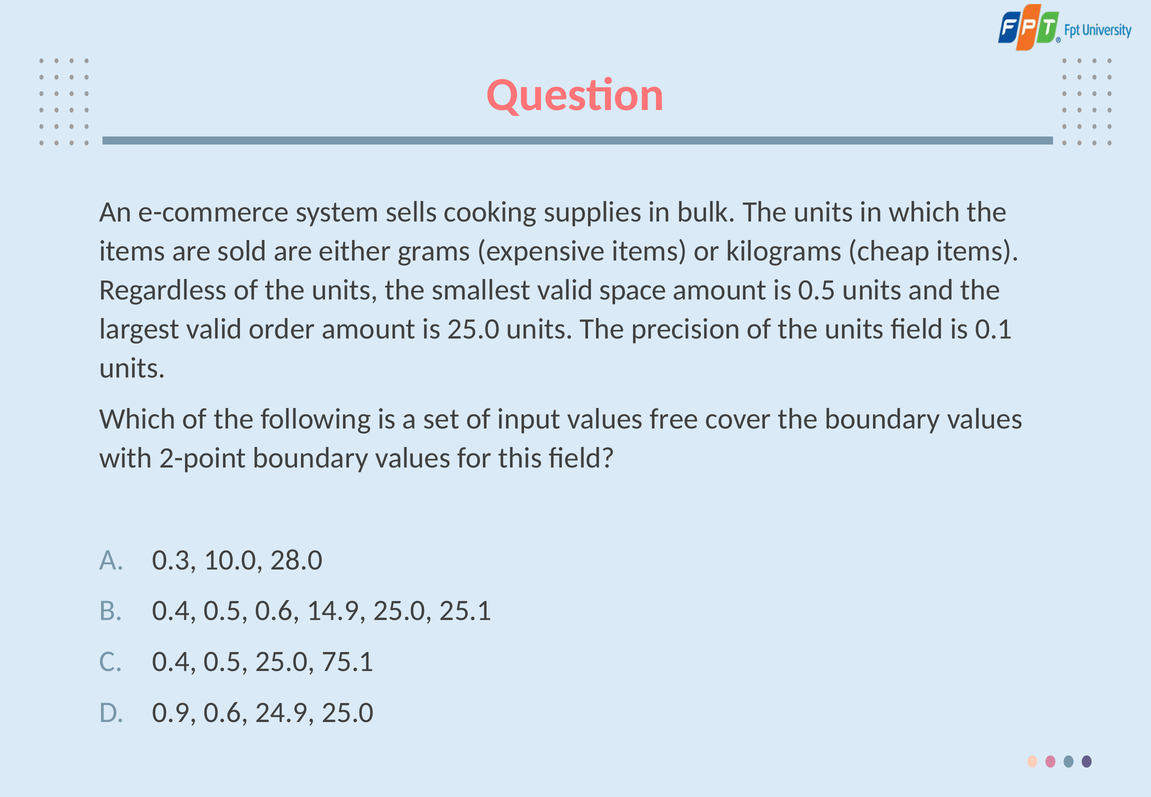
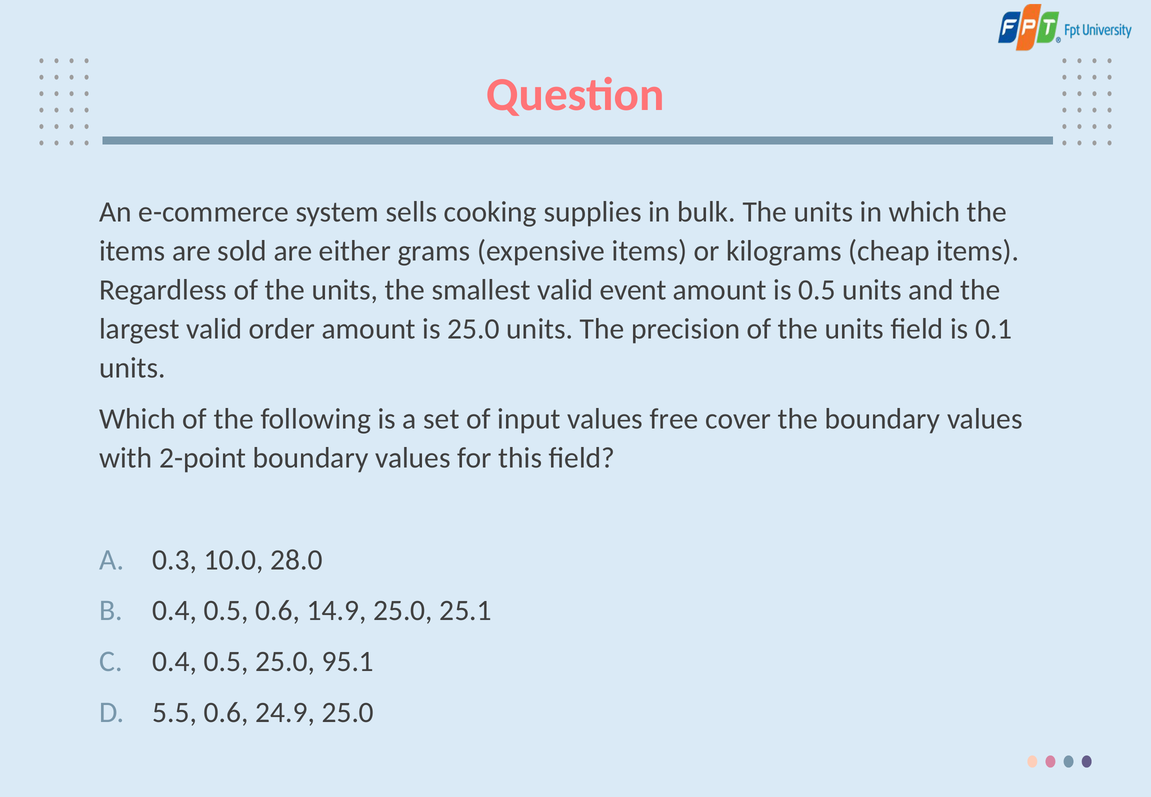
space: space -> event (633, 290)
75.1: 75.1 -> 95.1 (348, 662)
0.9: 0.9 -> 5.5 (175, 713)
